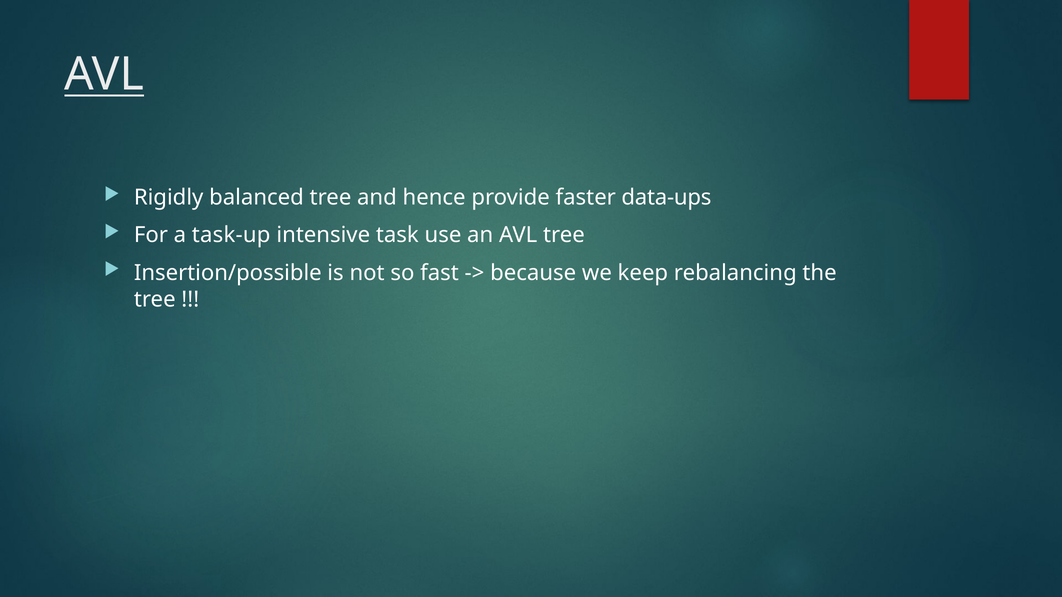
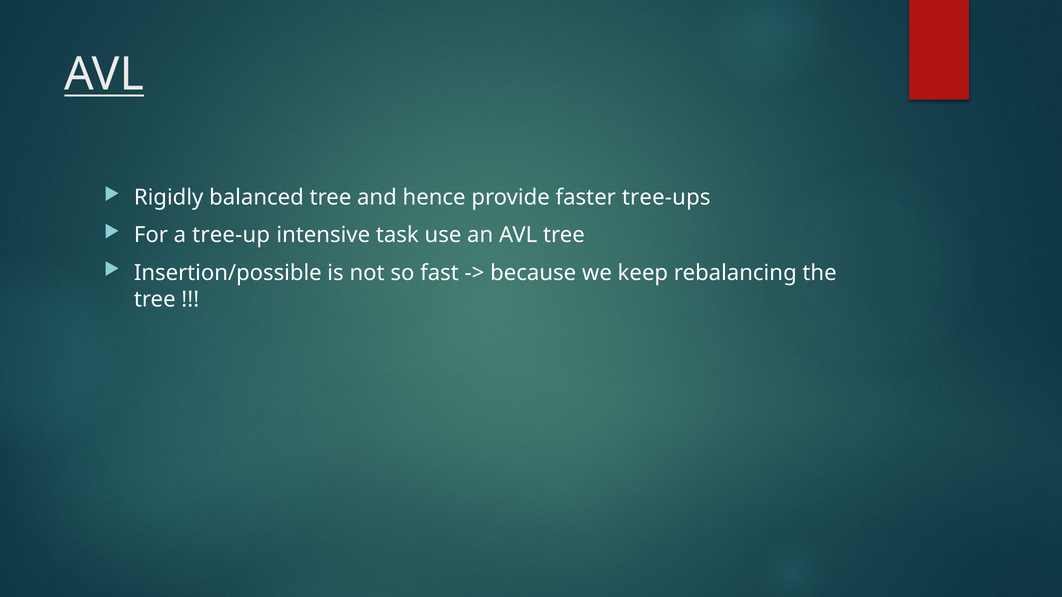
data-ups: data-ups -> tree-ups (666, 198)
task-up: task-up -> tree-up (231, 235)
